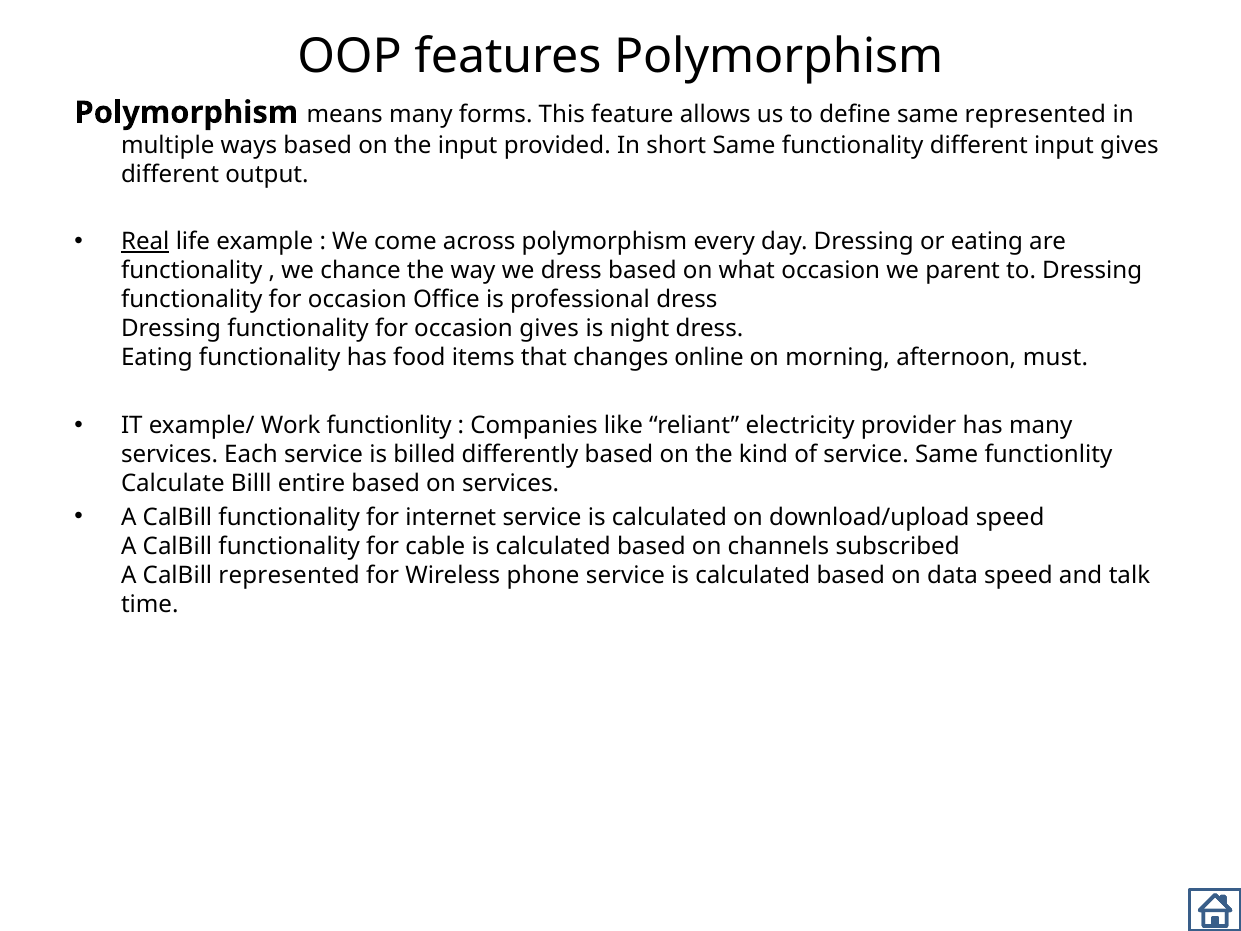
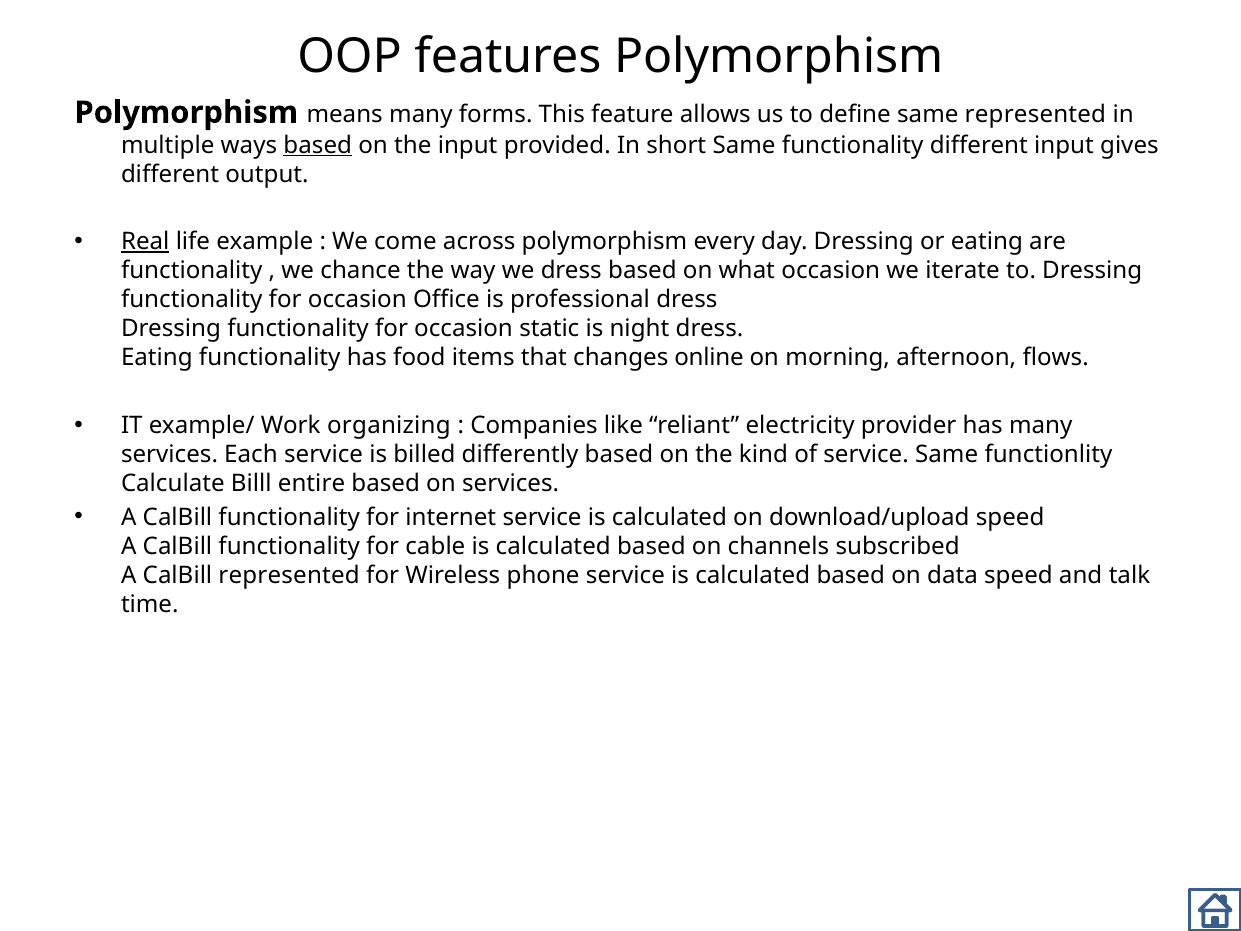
based underline: none -> present (318, 145)
parent: parent -> iterate (963, 271)
occasion gives: gives -> static (549, 329)
must: must -> flows (1056, 358)
Work functionlity: functionlity -> organizing (389, 425)
